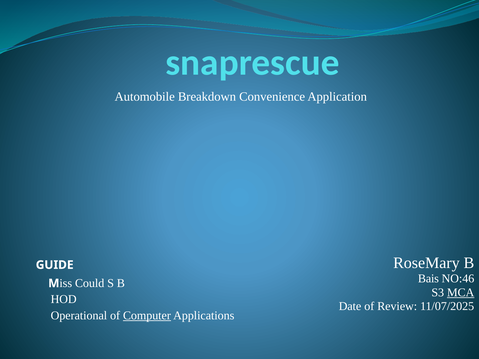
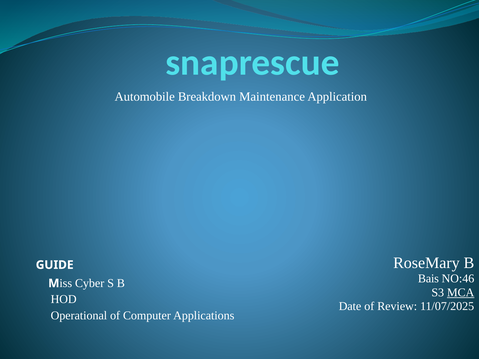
Convenience: Convenience -> Maintenance (272, 97)
Could: Could -> Cyber (90, 283)
Computer underline: present -> none (147, 316)
